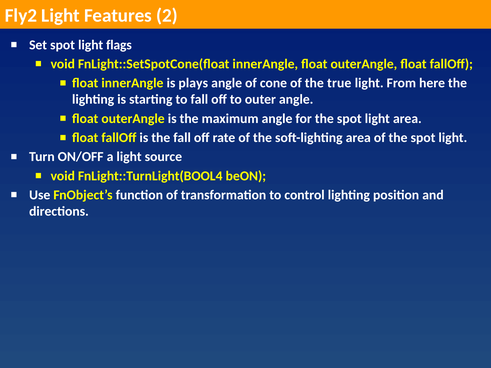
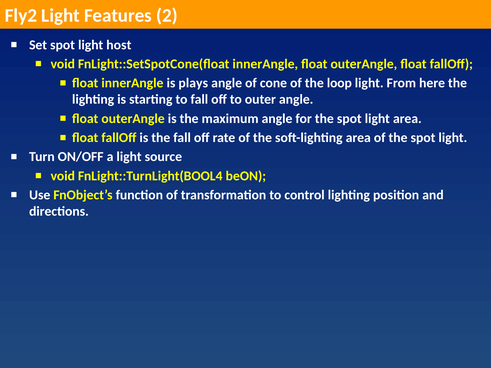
flags: flags -> host (119, 45)
true: true -> loop (339, 83)
